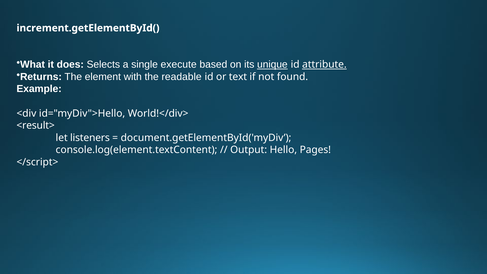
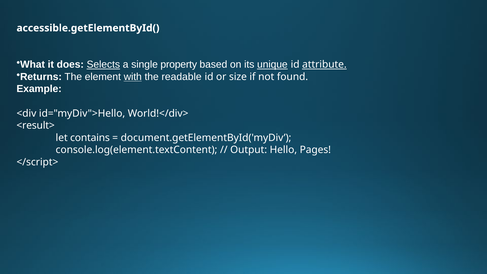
increment.getElementById(: increment.getElementById( -> accessible.getElementById( (88, 28)
Selects underline: none -> present (103, 65)
execute: execute -> property (179, 65)
with underline: none -> present (133, 77)
text: text -> size (238, 77)
listeners: listeners -> contains (90, 138)
